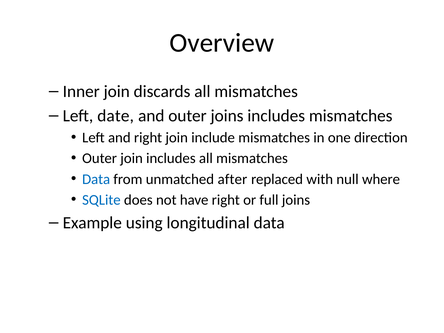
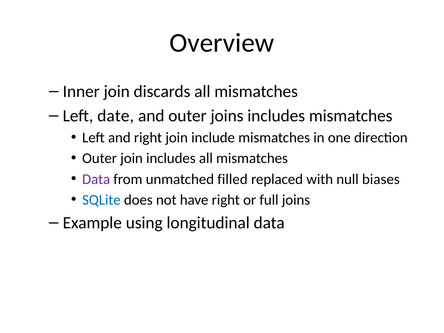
Data colour: blue -> purple (96, 179)
after: after -> filled (232, 179)
where: where -> biases (381, 179)
